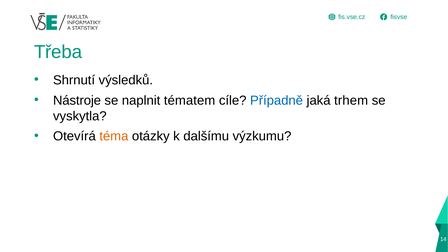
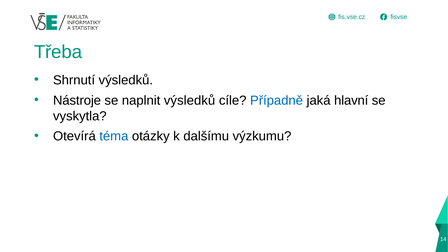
naplnit tématem: tématem -> výsledků (190, 100)
trhem: trhem -> hlavní (351, 100)
téma colour: orange -> blue (114, 136)
